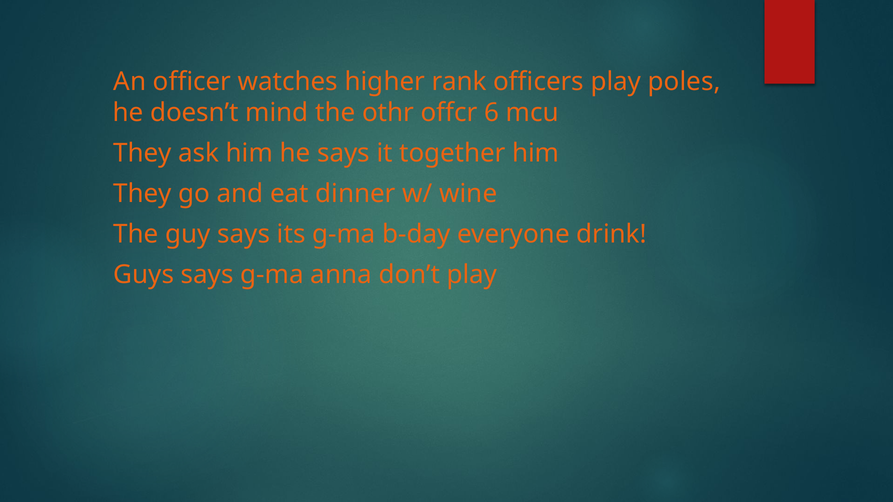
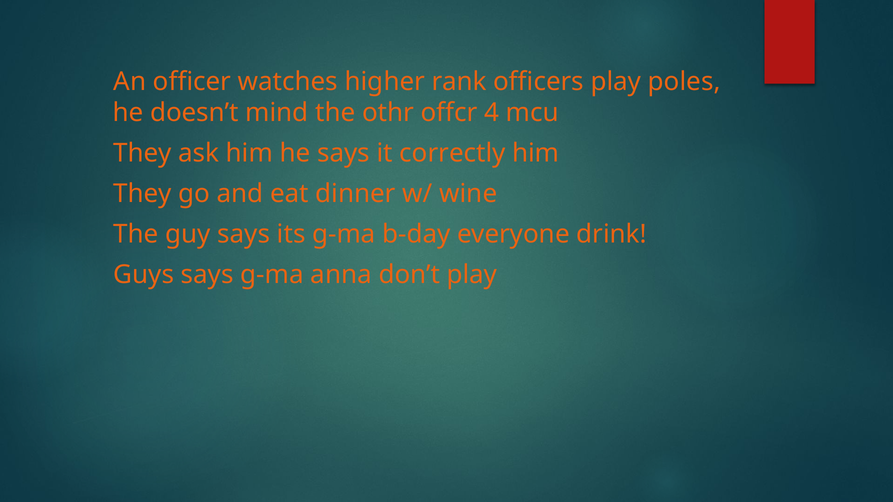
6: 6 -> 4 (492, 113)
together: together -> correctly (452, 153)
